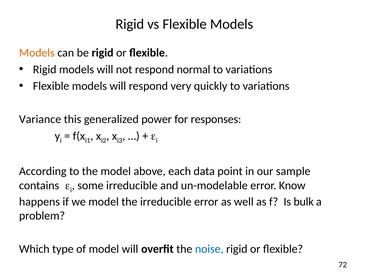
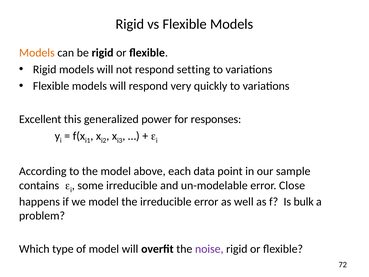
normal: normal -> setting (193, 69)
Variance: Variance -> Excellent (40, 119)
Know: Know -> Close (292, 185)
noise colour: blue -> purple (209, 249)
